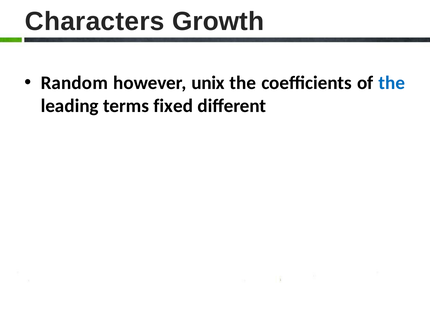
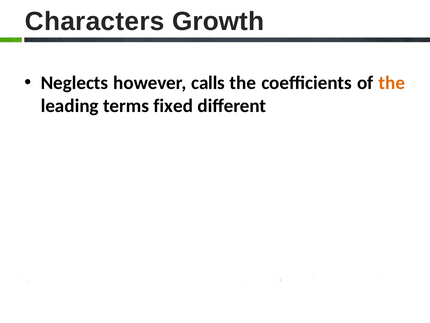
Random: Random -> Neglects (74, 83)
unix: unix -> calls (208, 83)
the colour: blue -> orange (392, 83)
